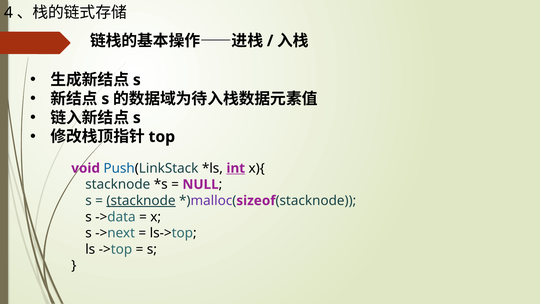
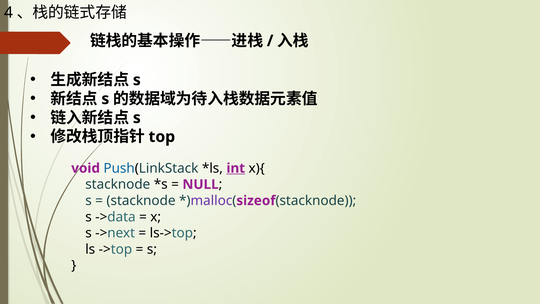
stacknode underline: present -> none (141, 200)
